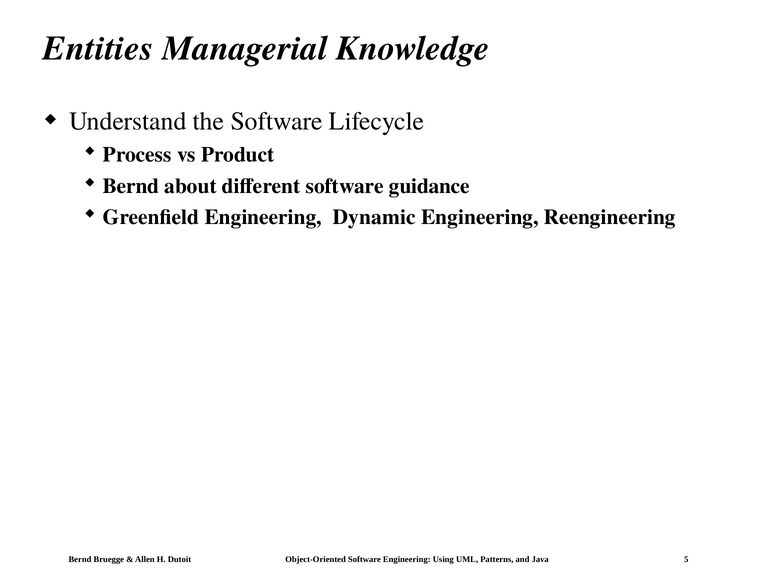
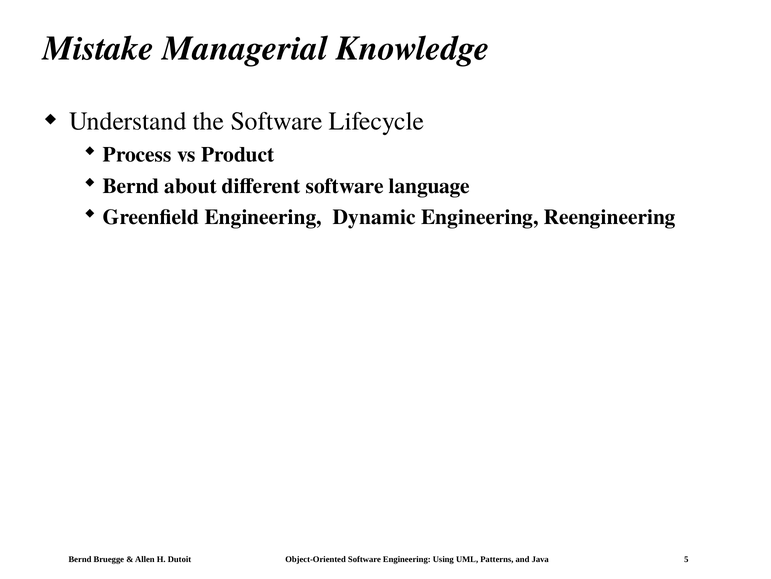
Entities: Entities -> Mistake (99, 49)
guidance: guidance -> language (429, 186)
